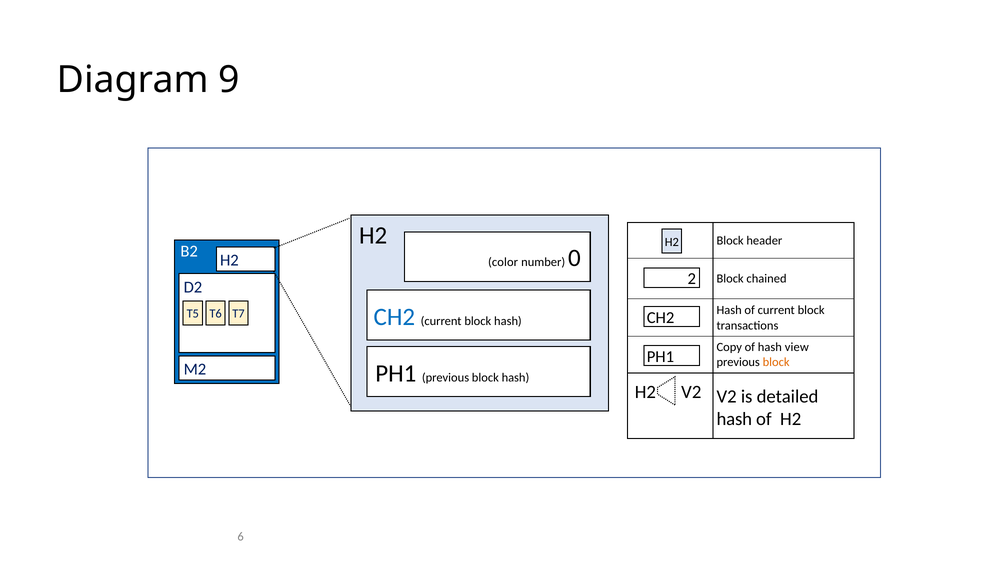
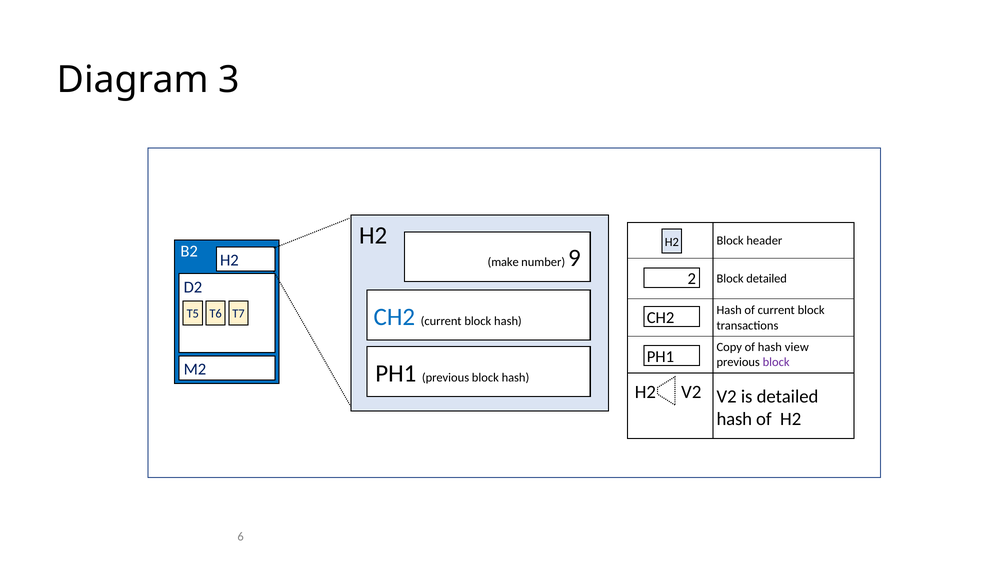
9: 9 -> 3 (229, 80)
color: color -> make (503, 262)
0: 0 -> 9 (574, 258)
Block chained: chained -> detailed (767, 279)
block colour: orange -> purple (776, 362)
